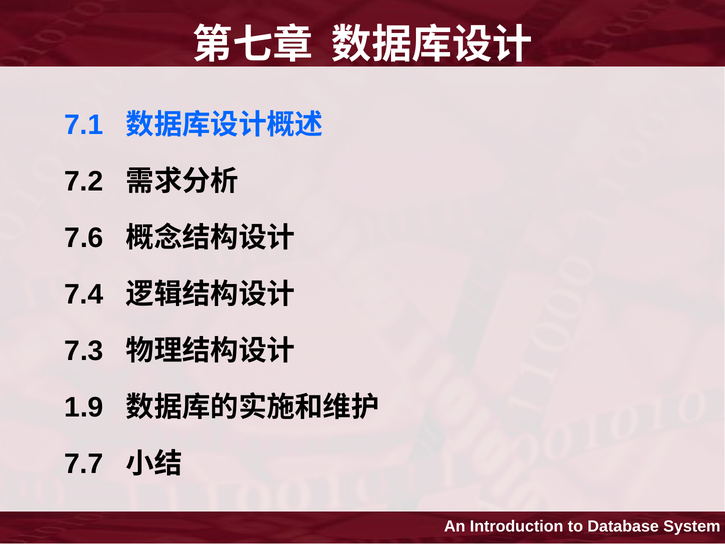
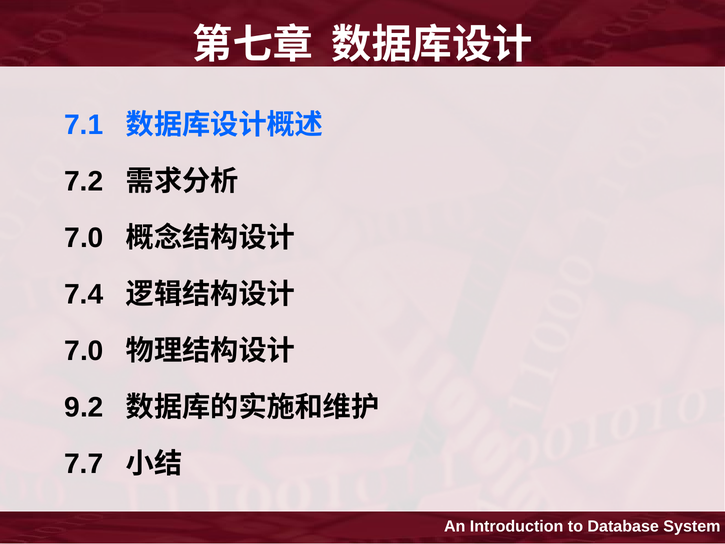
7.6: 7.6 -> 7.0 (84, 238)
7.3: 7.3 -> 7.0 (84, 351)
1.9: 1.9 -> 9.2 (84, 407)
